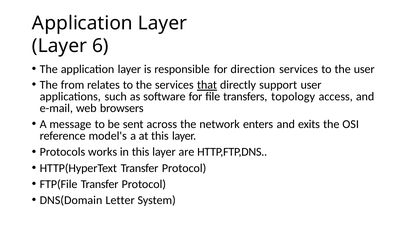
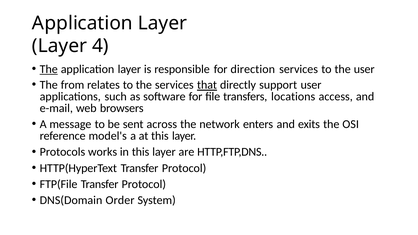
6: 6 -> 4 (100, 46)
The underline: none -> present (49, 69)
topology: topology -> locations (293, 97)
Letter: Letter -> Order (120, 200)
